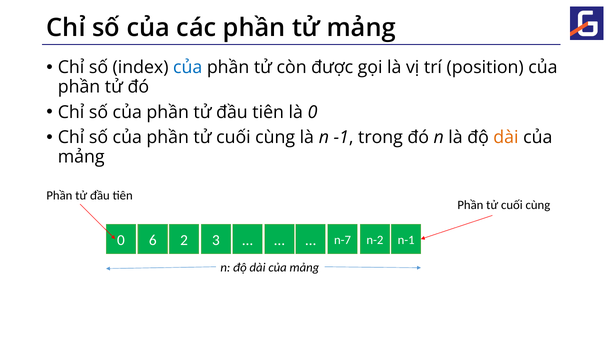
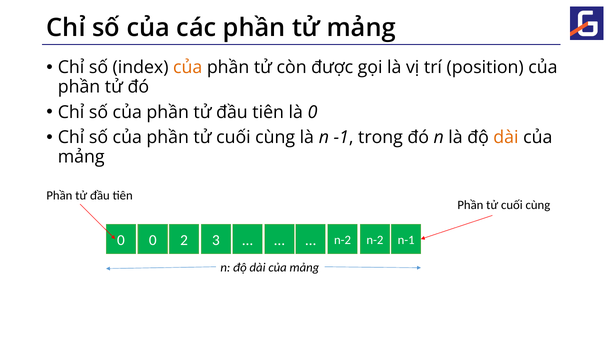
của colour: blue -> orange (188, 68)
0 6: 6 -> 0 (153, 241)
n-7: n-7 -> n-2 (343, 240)
